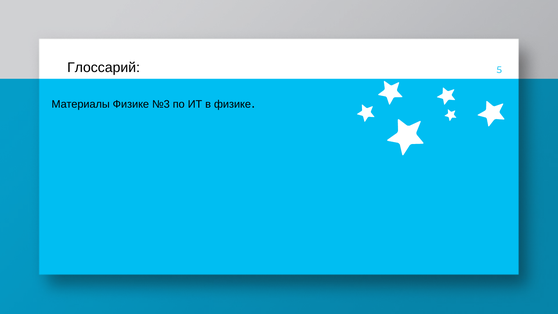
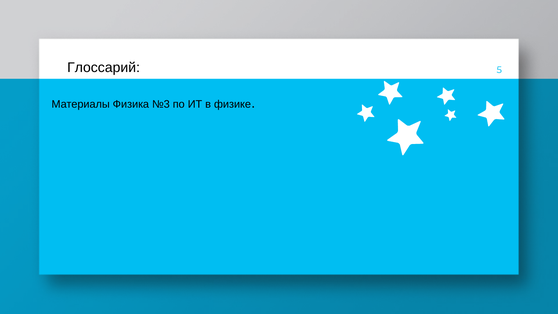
Материалы Физике: Физике -> Физика (131, 104)
